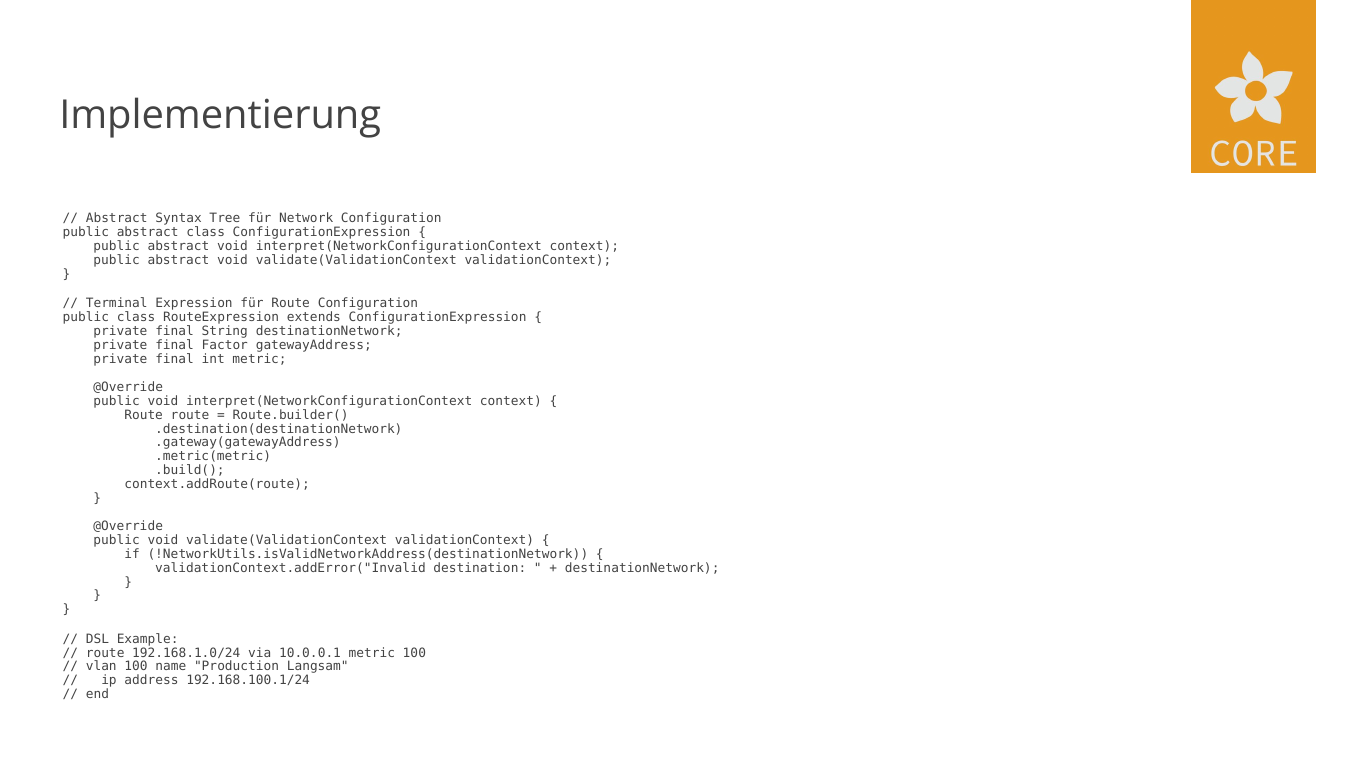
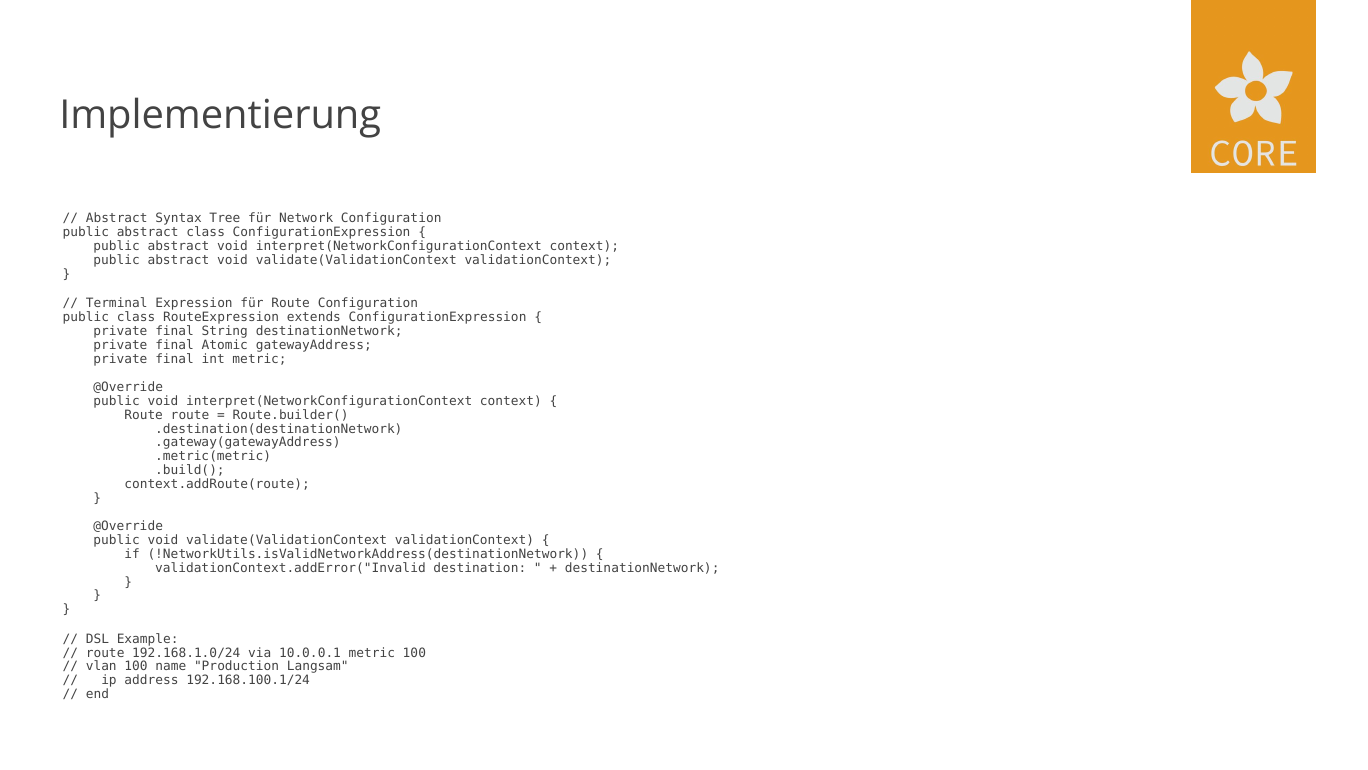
Factor: Factor -> Atomic (225, 345)
